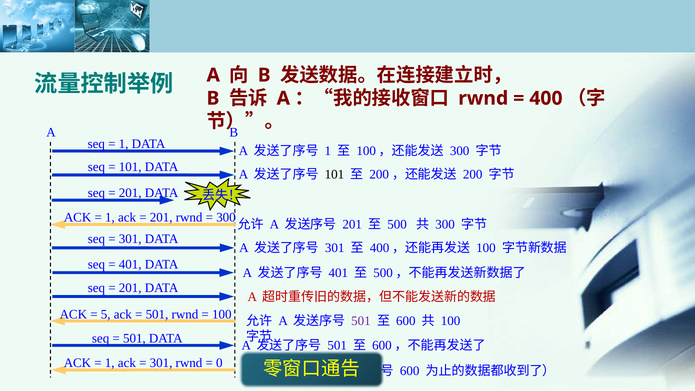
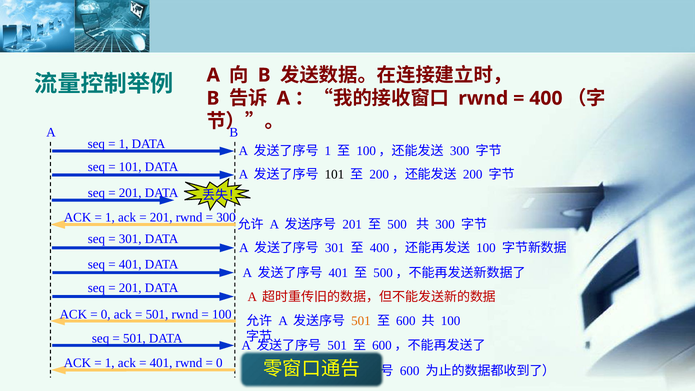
5: 5 -> 0 (106, 314)
501 colour: purple -> orange (361, 321)
301: 301 -> 401 (161, 363)
